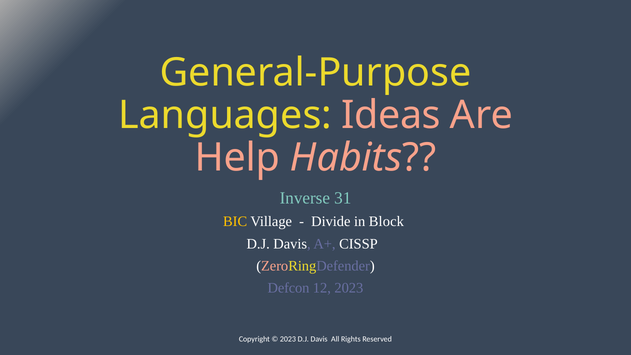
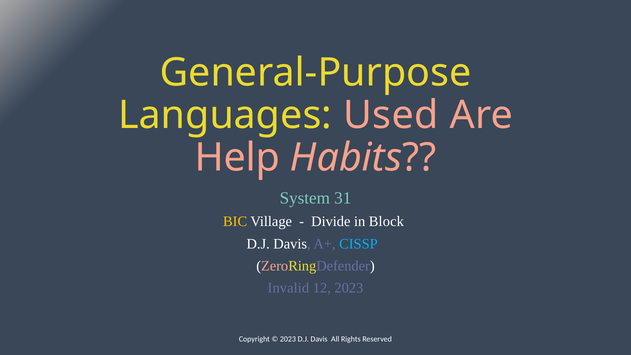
Ideas: Ideas -> Used (391, 115)
Inverse: Inverse -> System (305, 198)
CISSP colour: white -> light blue (358, 244)
Defcon: Defcon -> Invalid (288, 288)
